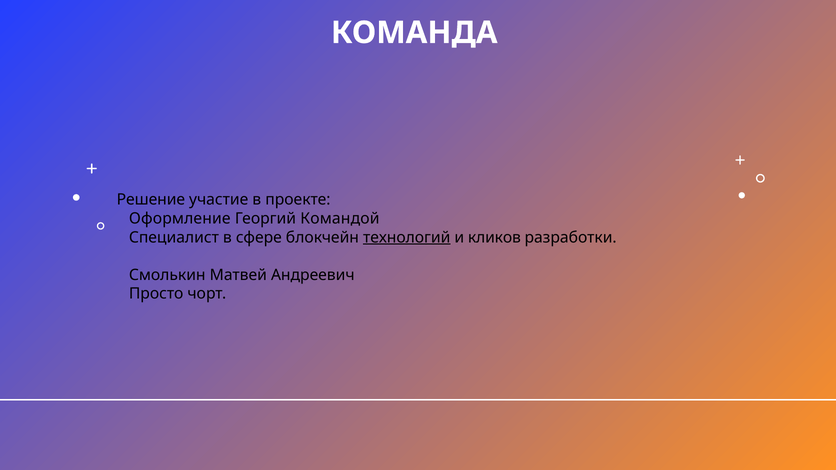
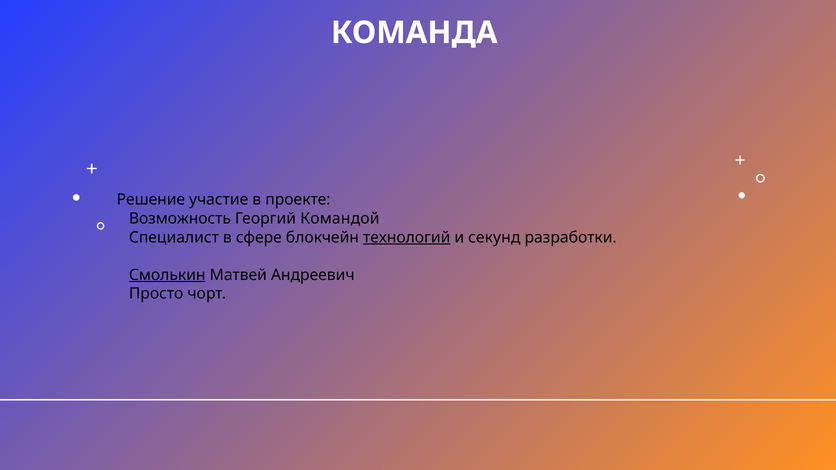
Оформление: Оформление -> Возможность (180, 219)
кликов: кликов -> секунд (494, 238)
Смолькин underline: none -> present (167, 275)
